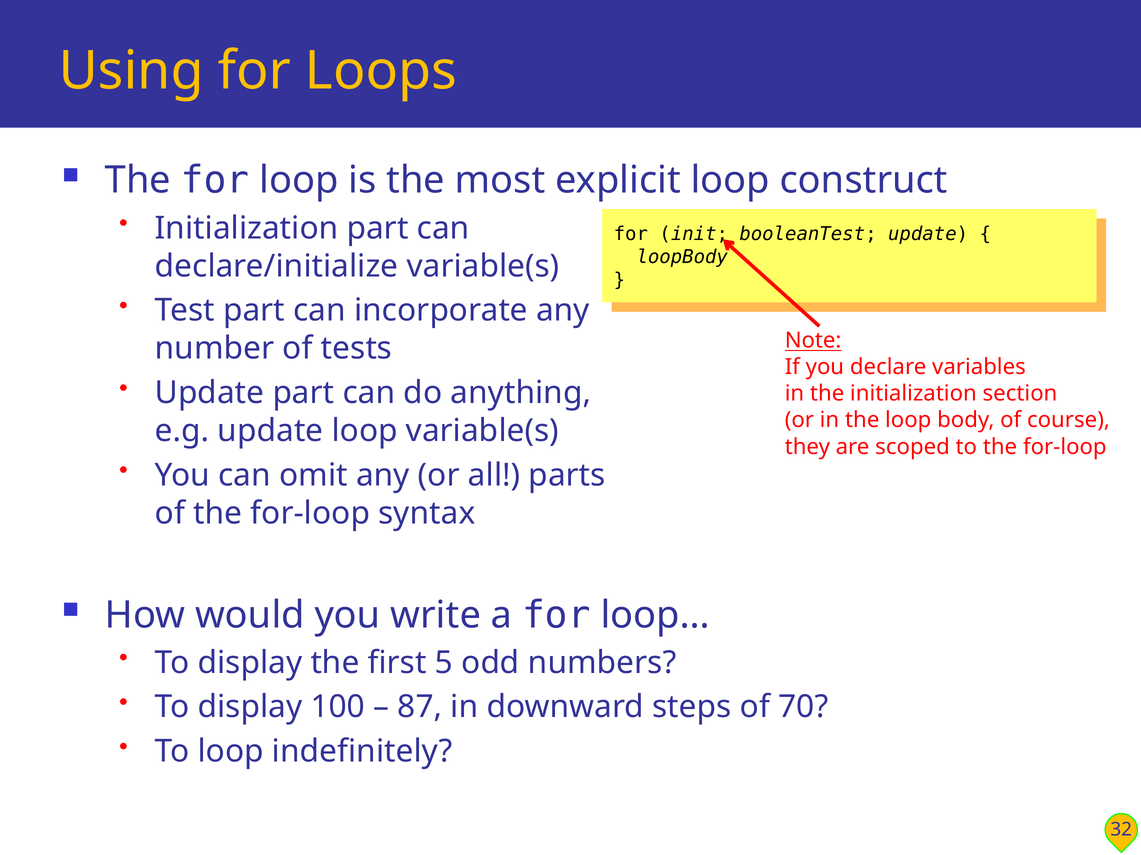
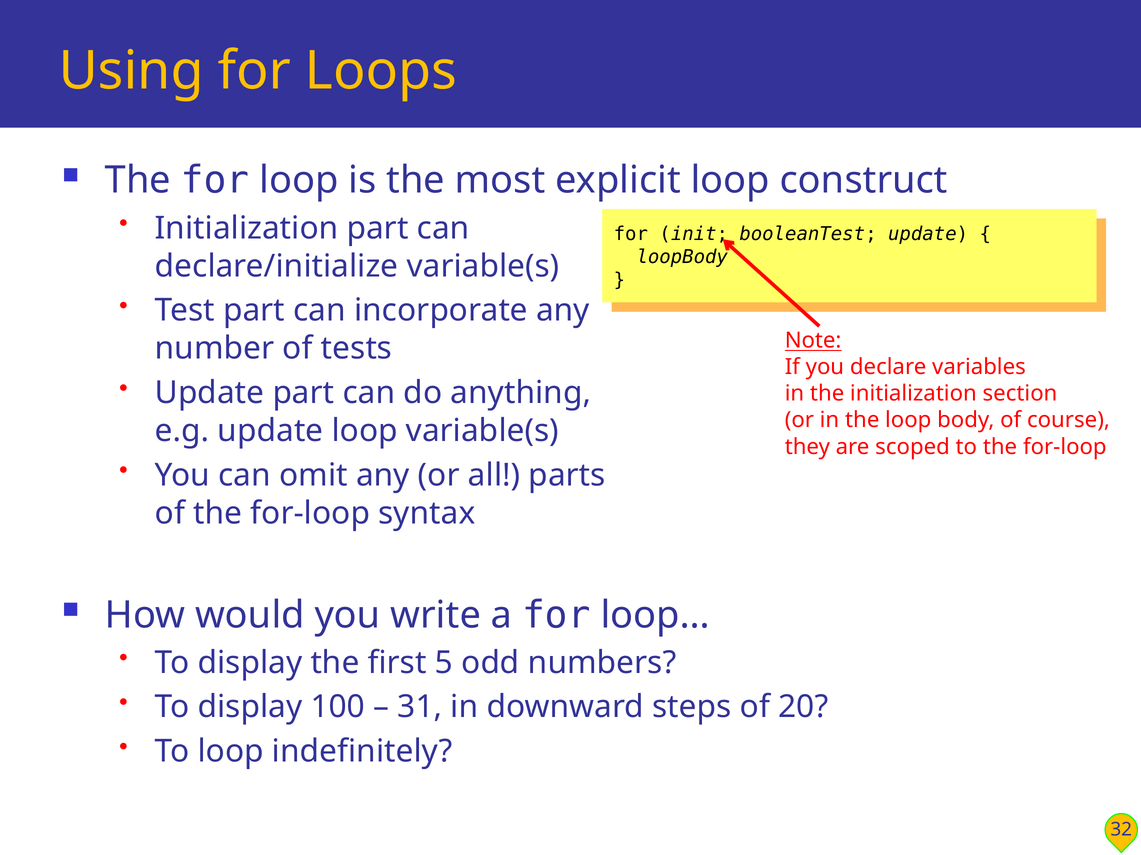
87: 87 -> 31 (420, 708)
70: 70 -> 20 (803, 708)
